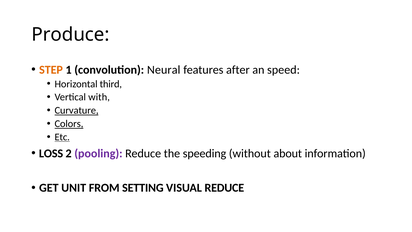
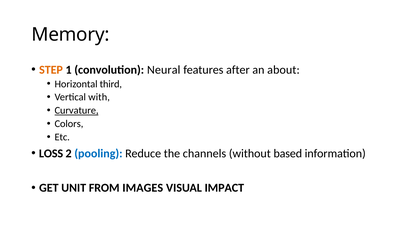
Produce: Produce -> Memory (71, 35)
speed: speed -> about (283, 70)
Colors underline: present -> none (69, 124)
Etc underline: present -> none (62, 137)
pooling colour: purple -> blue (98, 153)
speeding: speeding -> channels (204, 153)
about: about -> based (288, 153)
SETTING: SETTING -> IMAGES (143, 188)
VISUAL REDUCE: REDUCE -> IMPACT (224, 188)
